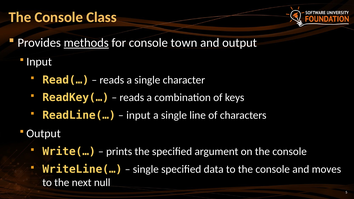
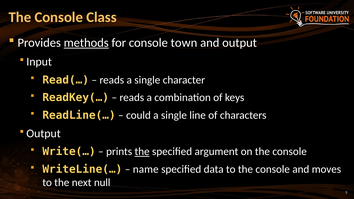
input: input -> could (138, 115)
the underline: none -> present (142, 152)
single: single -> name (146, 169)
